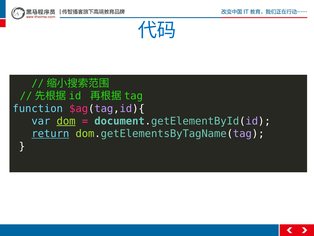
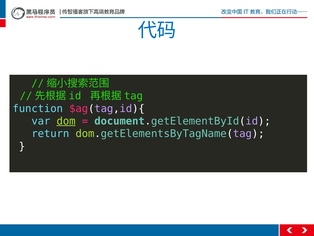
return underline: present -> none (50, 133)
